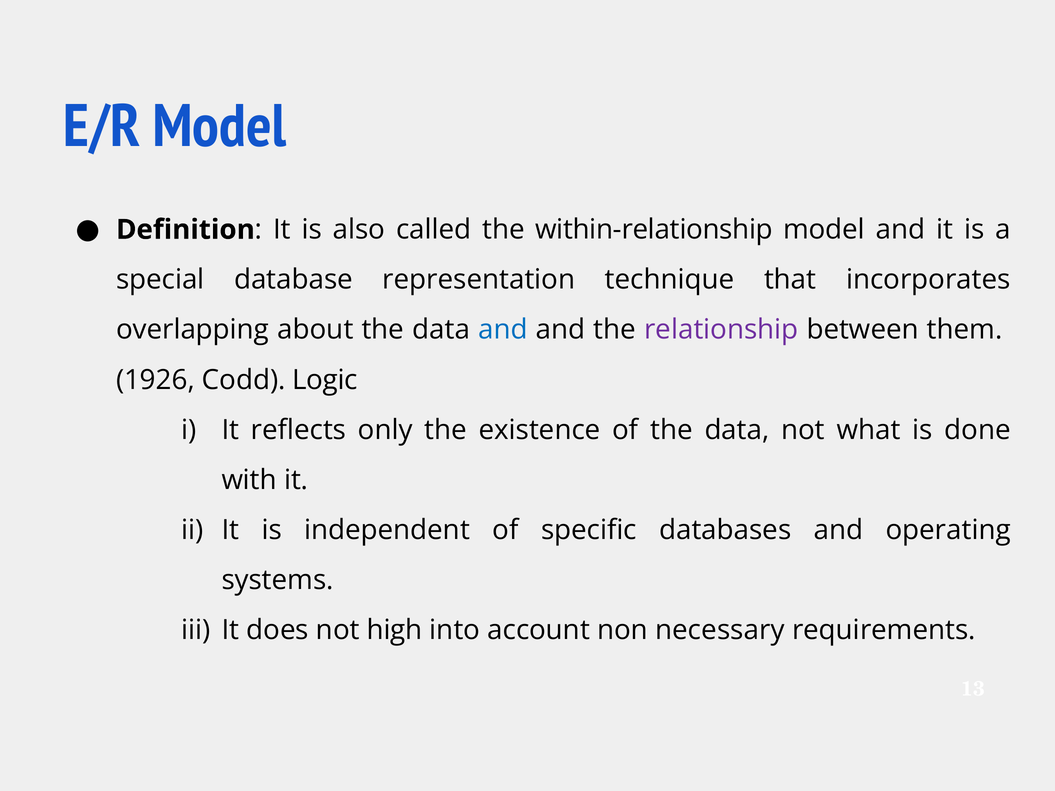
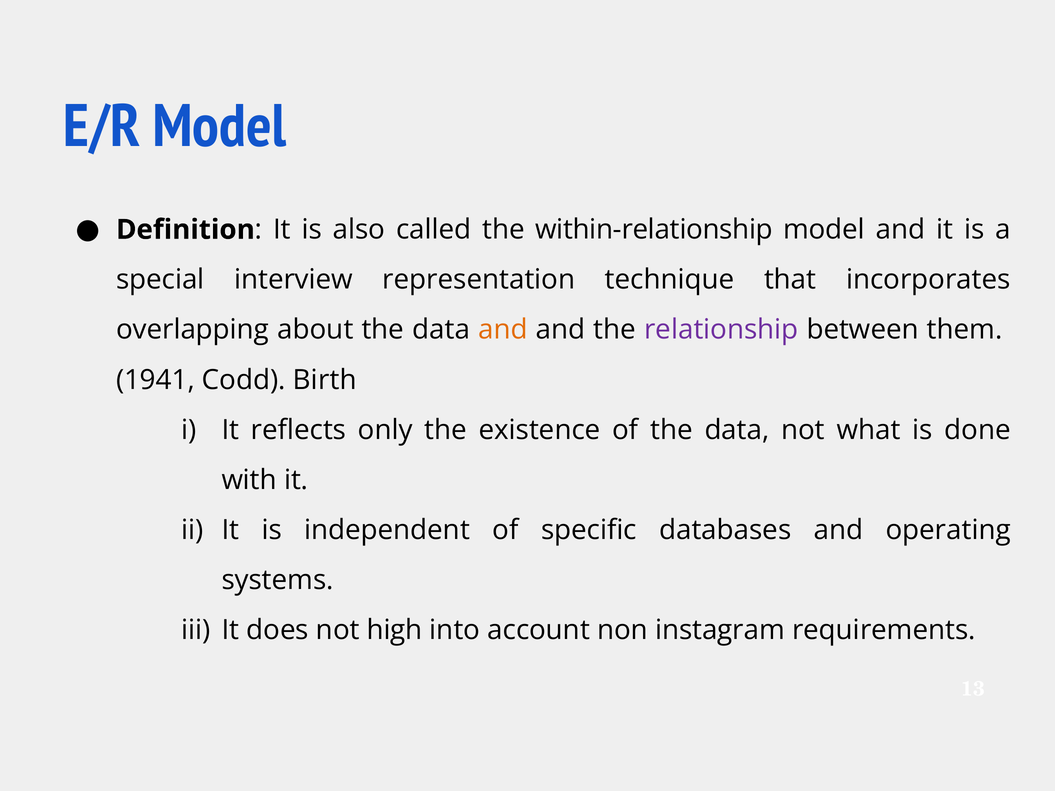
database: database -> interview (294, 280)
and colour: blue -> orange (503, 330)
1926: 1926 -> 1941 (155, 380)
Logic: Logic -> Birth (325, 380)
necessary: necessary -> instagram (720, 630)
